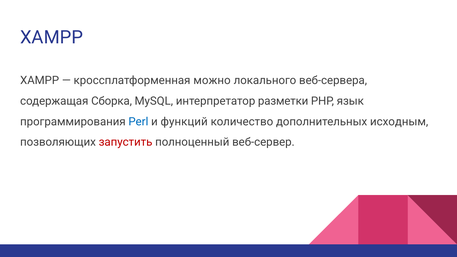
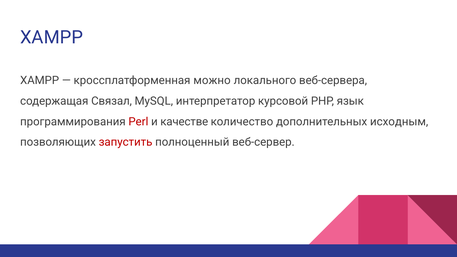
Сборка: Сборка -> Связал (112, 101)
разметки: разметки -> курсовой (283, 101)
Perl colour: blue -> red (138, 122)
функций: функций -> качестве (184, 122)
